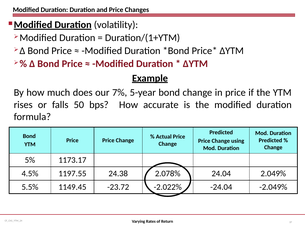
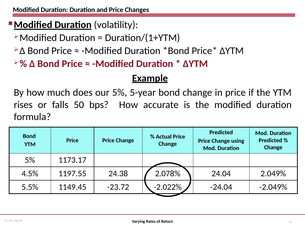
our 7%: 7% -> 5% (120, 92)
